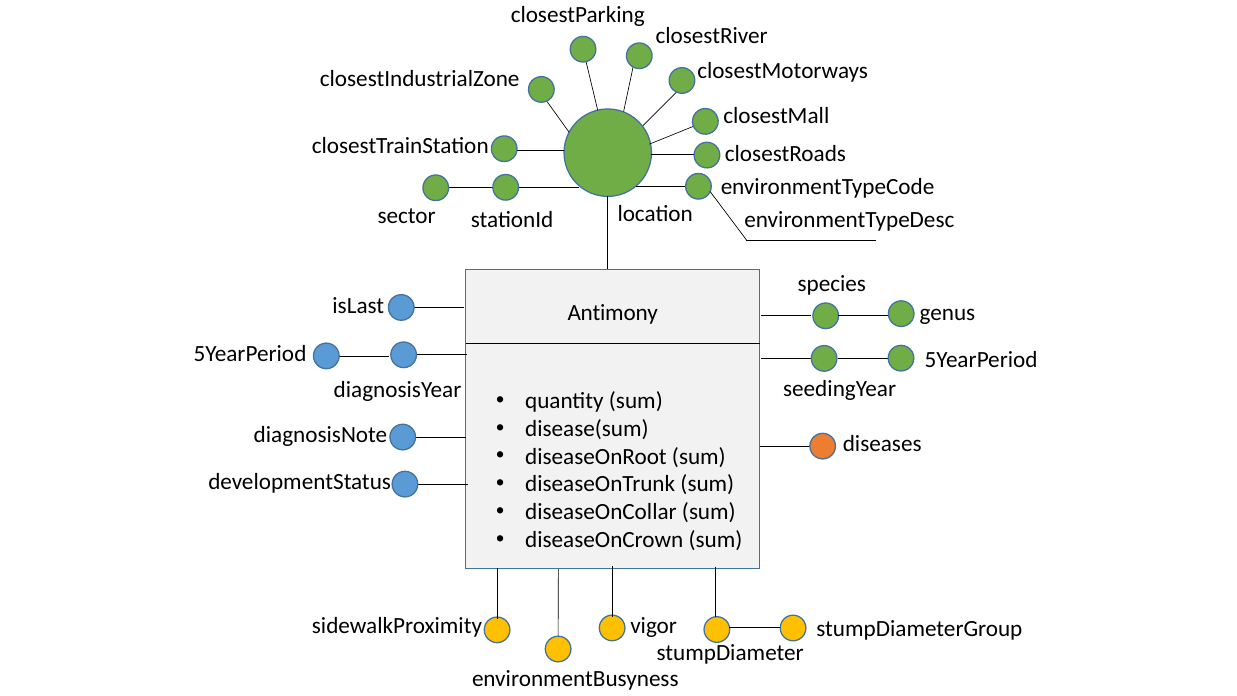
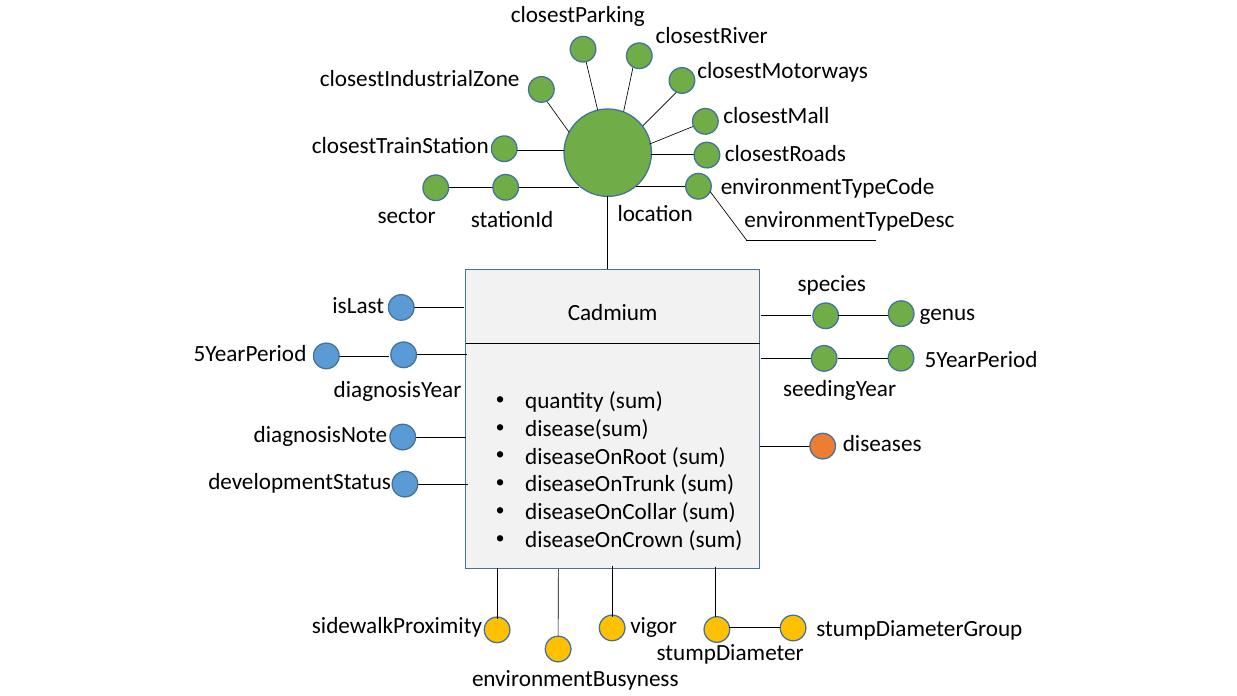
Antimony: Antimony -> Cadmium (613, 313)
